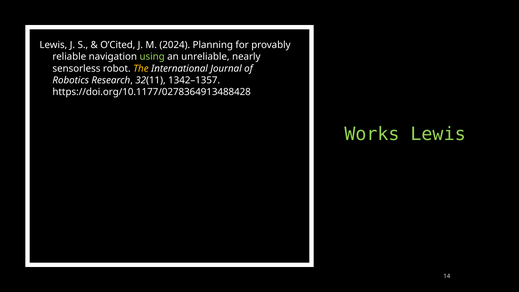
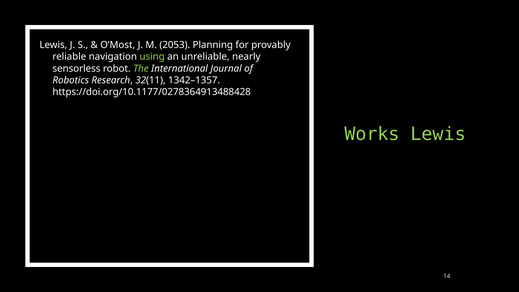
O’Cited: O’Cited -> O’Most (118, 45)
2024: 2024 -> 2053 (175, 45)
The colour: yellow -> light green (141, 68)
